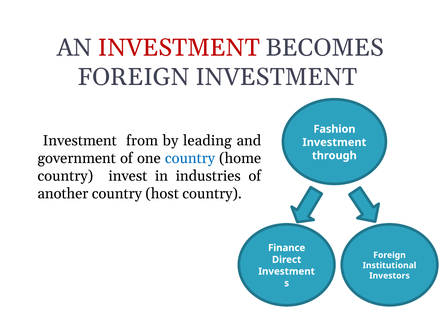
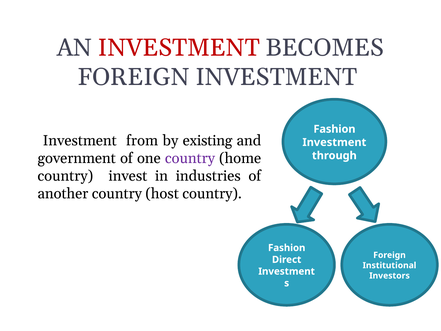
leading: leading -> existing (208, 141)
country colour: blue -> purple (190, 158)
Finance: Finance -> Fashion (287, 248)
